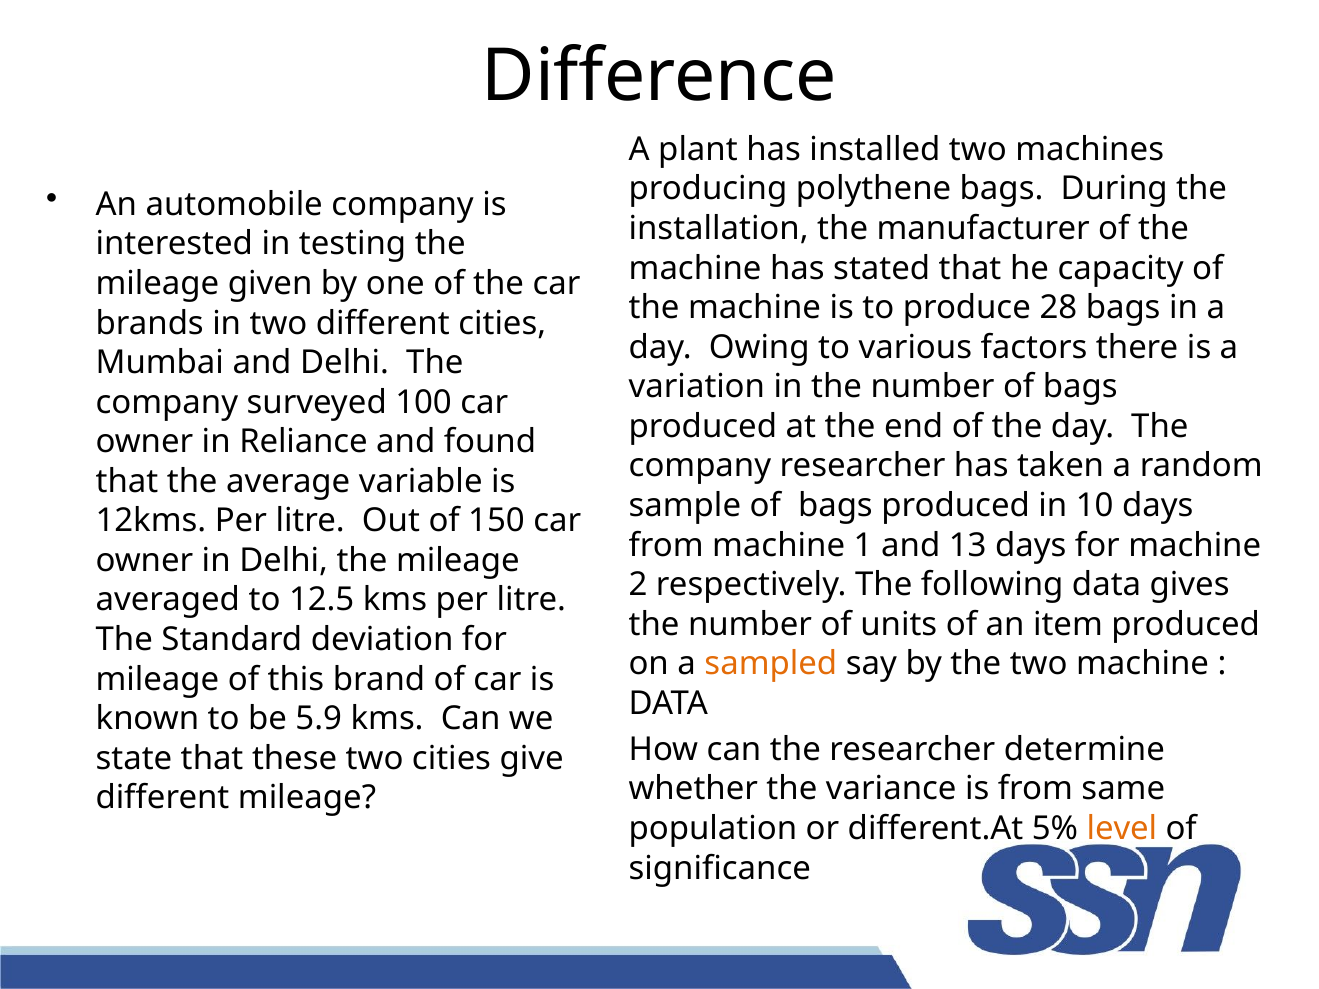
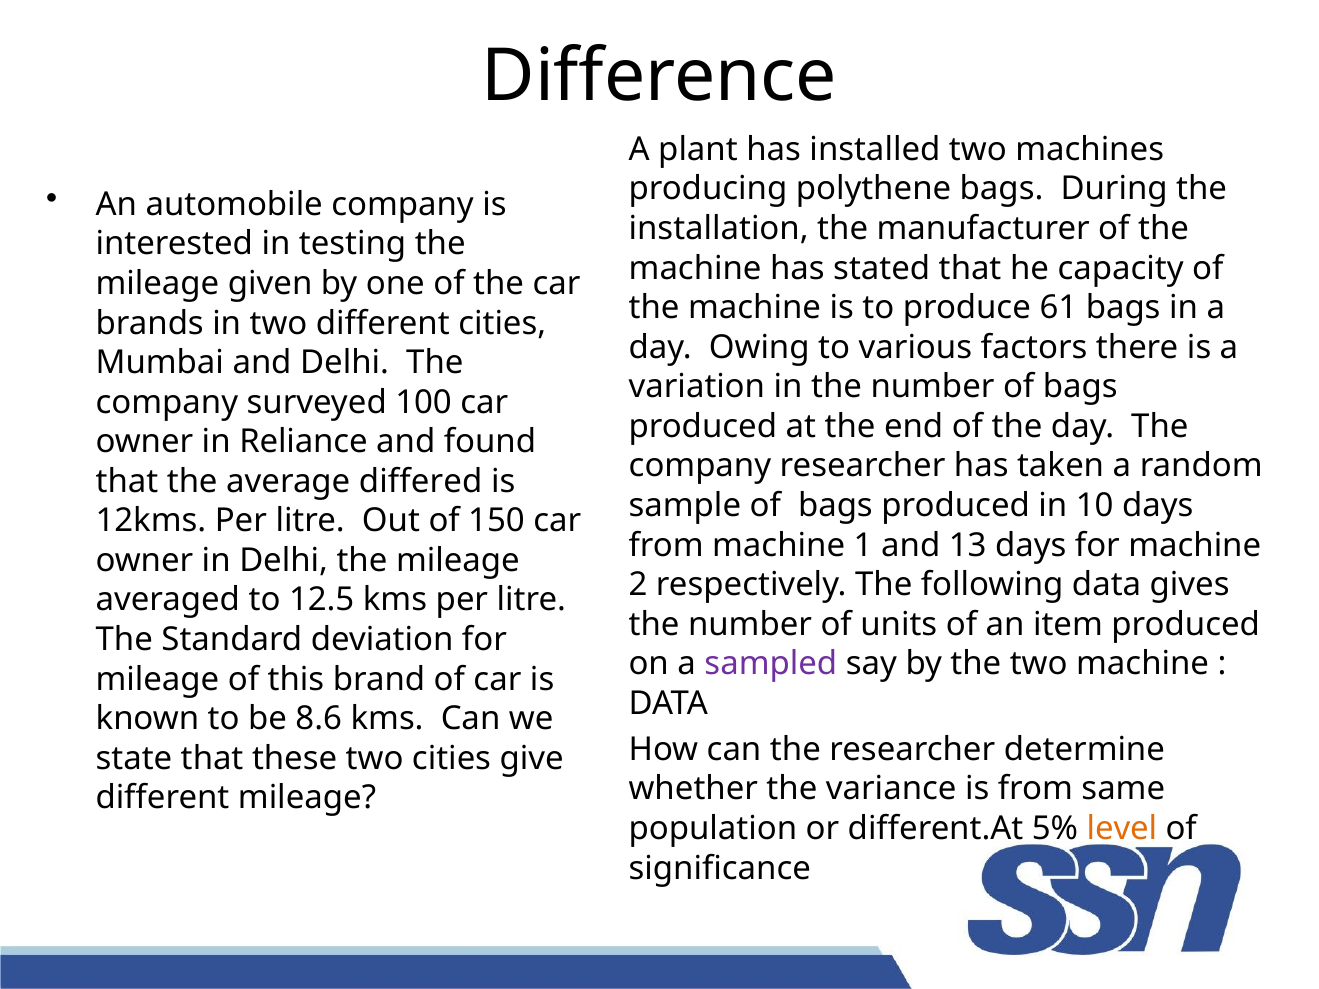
28: 28 -> 61 (1058, 308)
variable: variable -> differed (421, 482)
sampled colour: orange -> purple (771, 664)
5.9: 5.9 -> 8.6 (319, 719)
